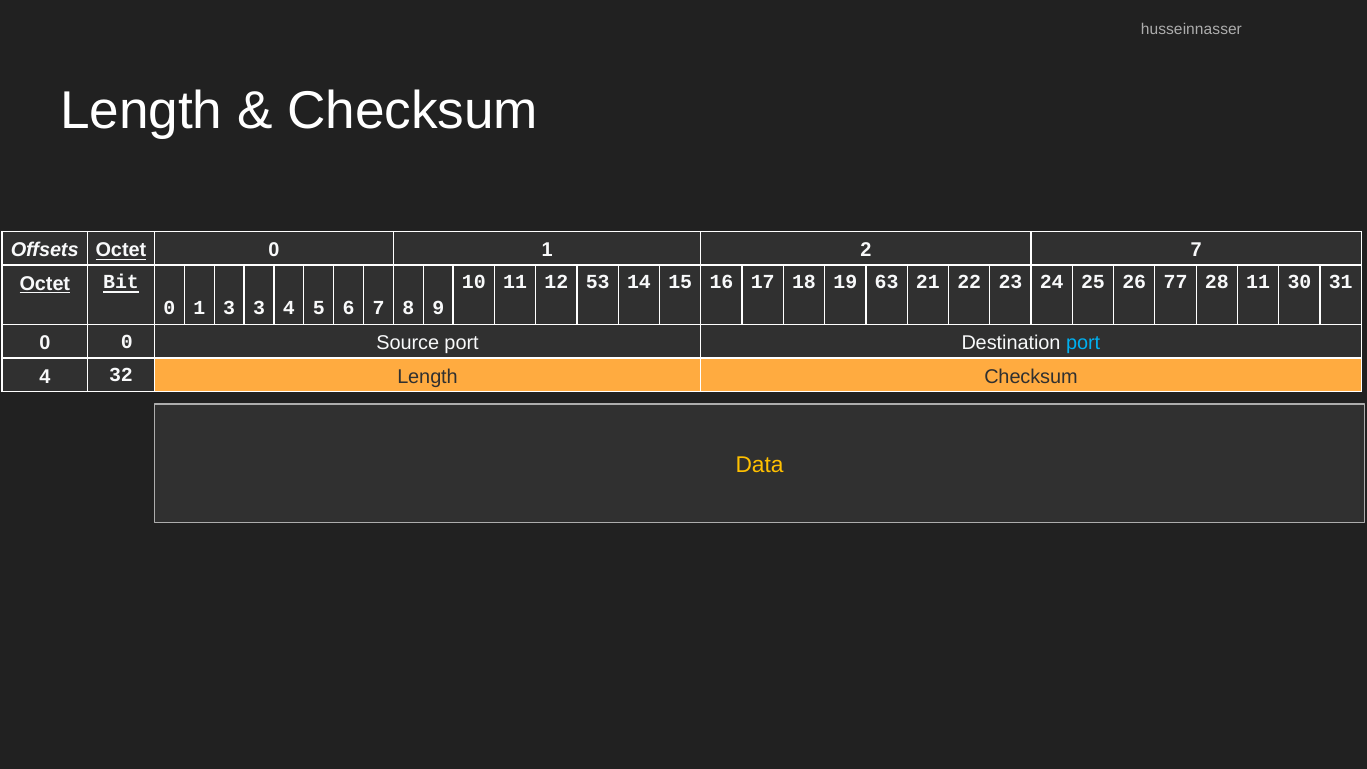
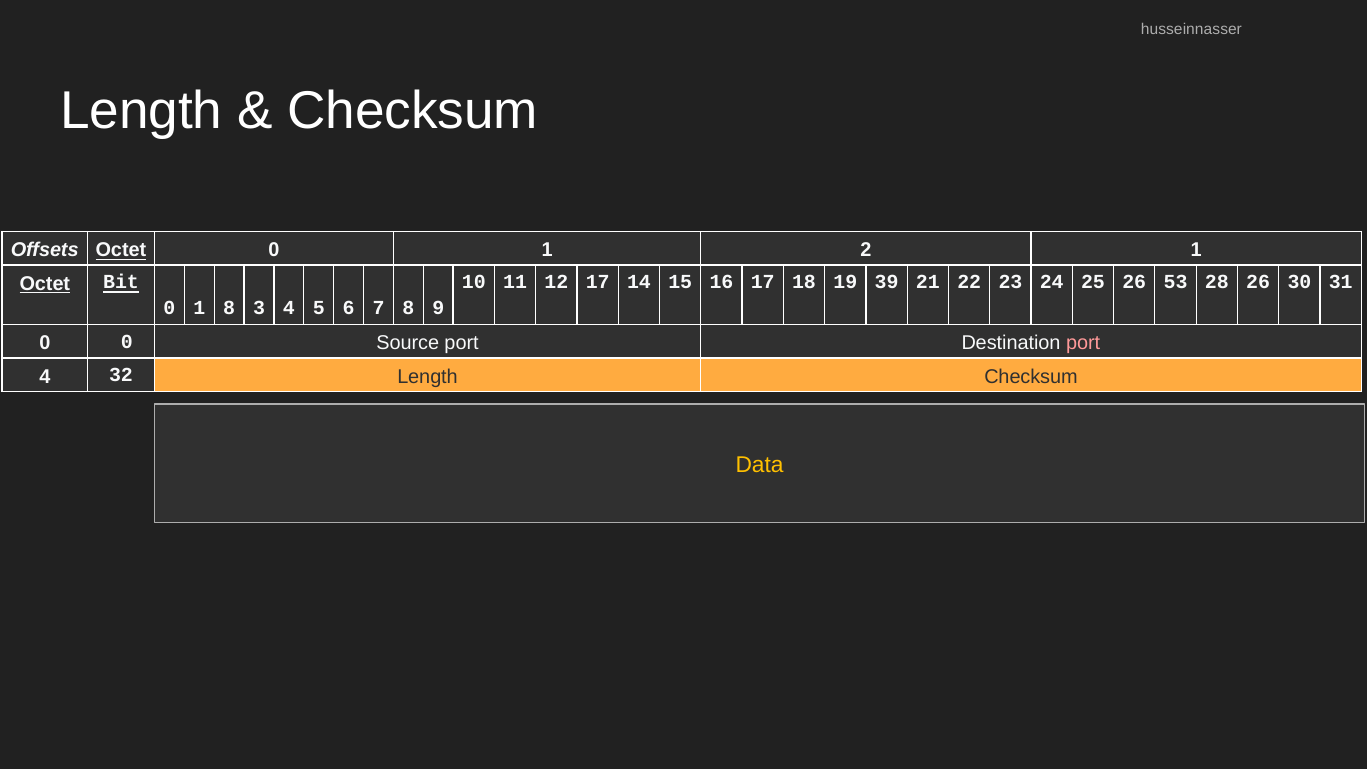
2 7: 7 -> 1 (1196, 250)
12 53: 53 -> 17 (598, 282)
63: 63 -> 39 (887, 282)
77: 77 -> 53 (1176, 282)
28 11: 11 -> 26 (1258, 282)
1 3: 3 -> 8 (229, 308)
port colour: light blue -> pink (1083, 343)
